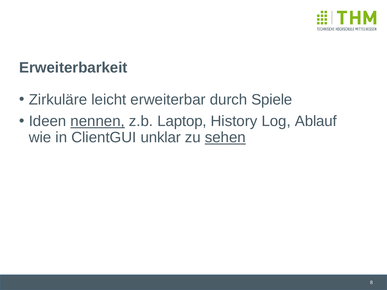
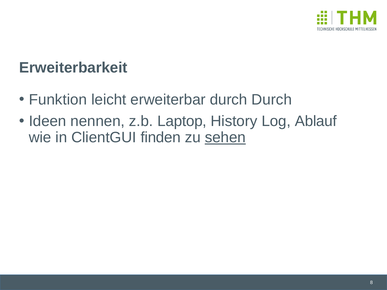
Zirkuläre: Zirkuläre -> Funktion (58, 100)
durch Spiele: Spiele -> Durch (272, 100)
nennen underline: present -> none (98, 121)
unklar: unklar -> finden (161, 138)
